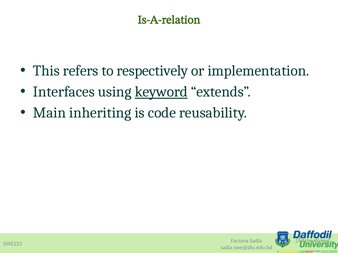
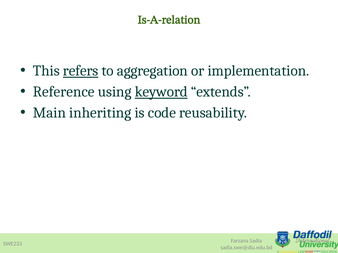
refers underline: none -> present (81, 71)
respectively: respectively -> aggregation (152, 71)
Interfaces: Interfaces -> Reference (64, 92)
